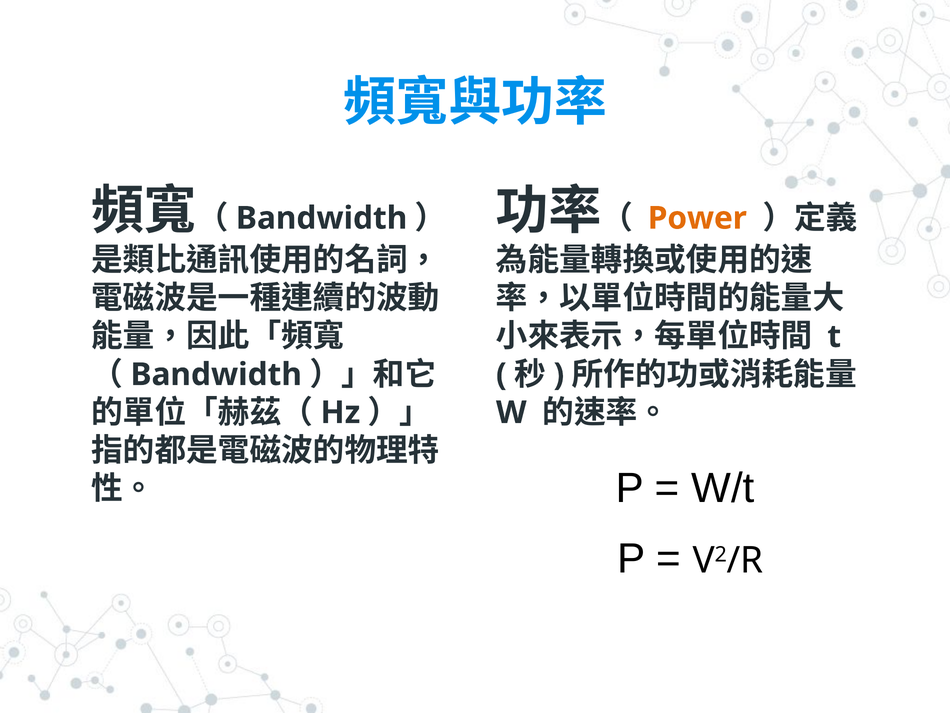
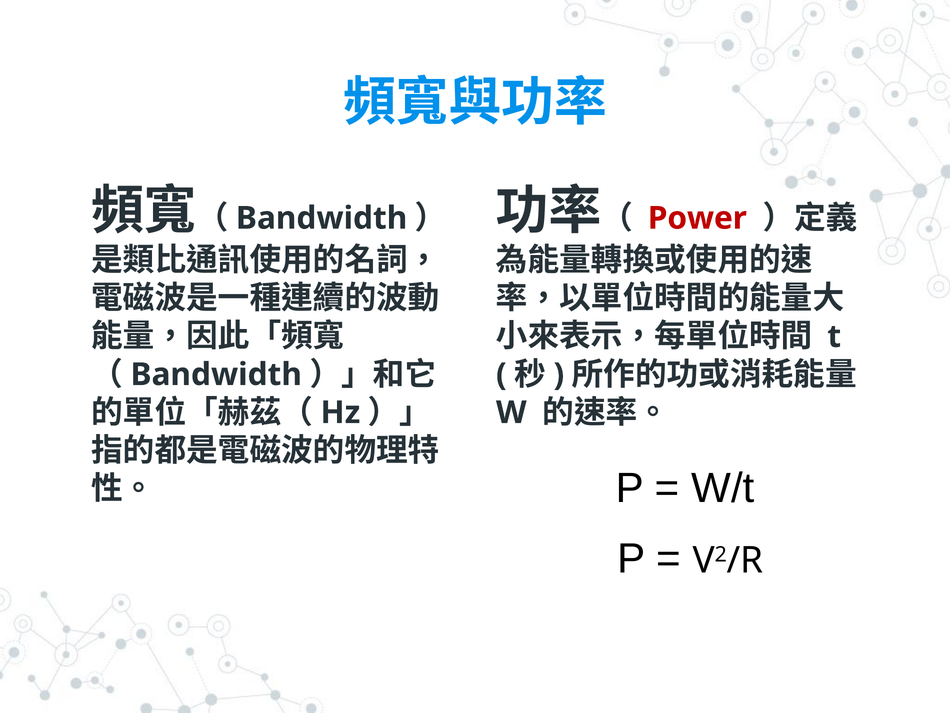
Power colour: orange -> red (697, 218)
